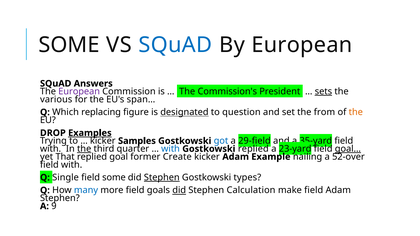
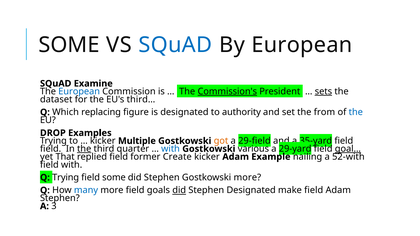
Answers: Answers -> Examine (93, 84)
European colour: purple -> blue (79, 92)
Commission's underline: none -> present (227, 92)
various: various -> dataset (56, 100)
span…: span… -> third… (141, 100)
designated underline: present -> none (184, 112)
question: question -> authority (241, 112)
the colour: orange -> blue (356, 112)
Examples underline: present -> none (90, 133)
Samples: Samples -> Multiple (137, 141)
got colour: blue -> orange (221, 141)
with: with -> field (51, 149)
Gostkowski replied: replied -> various (253, 149)
23-yard: 23-yard -> 29-yard (295, 149)
replied goal: goal -> field (119, 157)
52-over: 52-over -> 52-with (348, 157)
Q Single: Single -> Trying (66, 178)
Stephen underline: present -> none (162, 178)
Gostkowski types: types -> more (247, 178)
Stephen Calculation: Calculation -> Designated (251, 190)
9: 9 -> 3 (54, 206)
